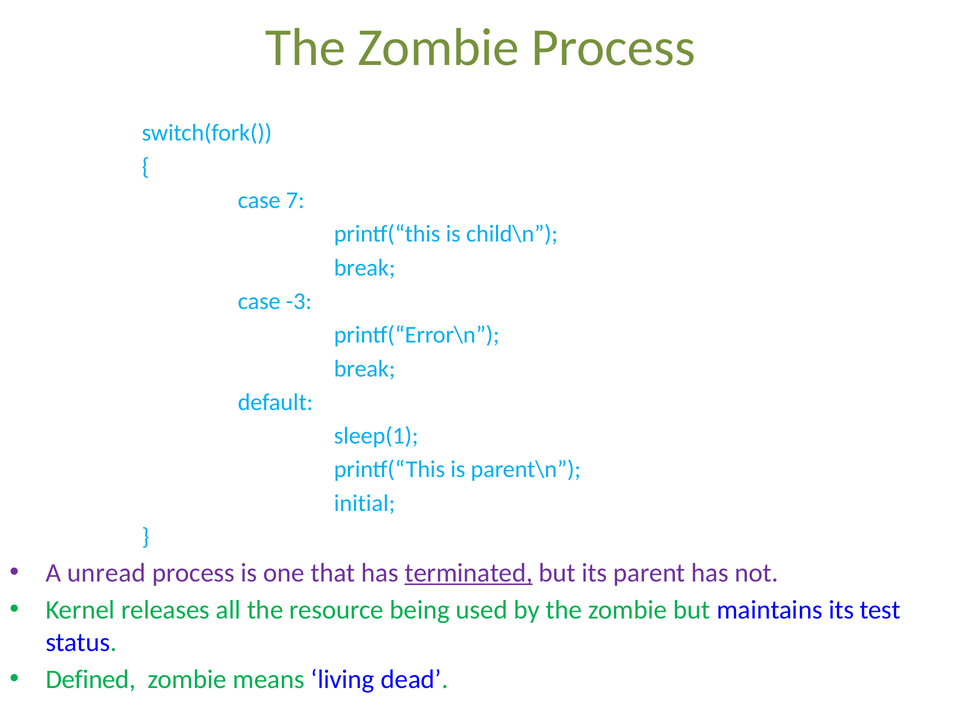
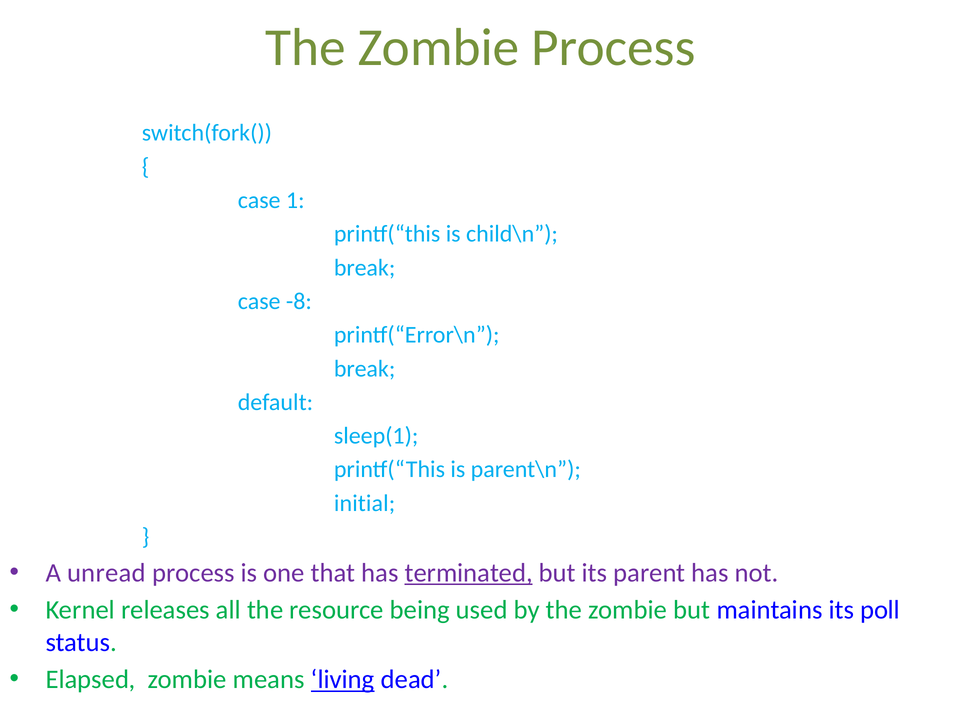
7: 7 -> 1 (295, 200)
-3: -3 -> -8 (299, 301)
test: test -> poll (880, 610)
Defined: Defined -> Elapsed (91, 679)
living underline: none -> present (343, 679)
